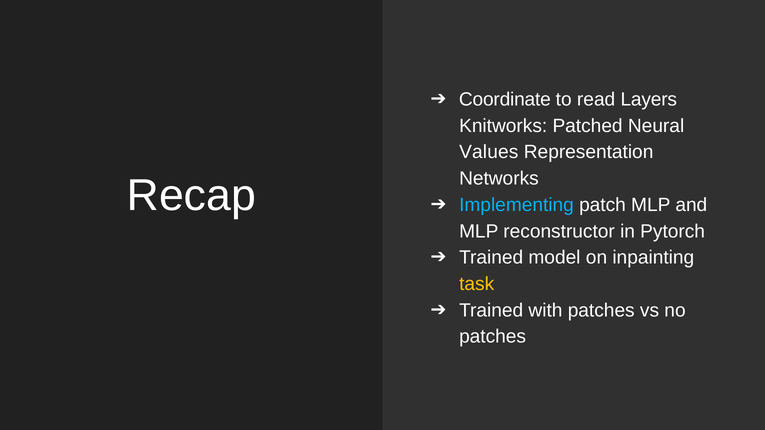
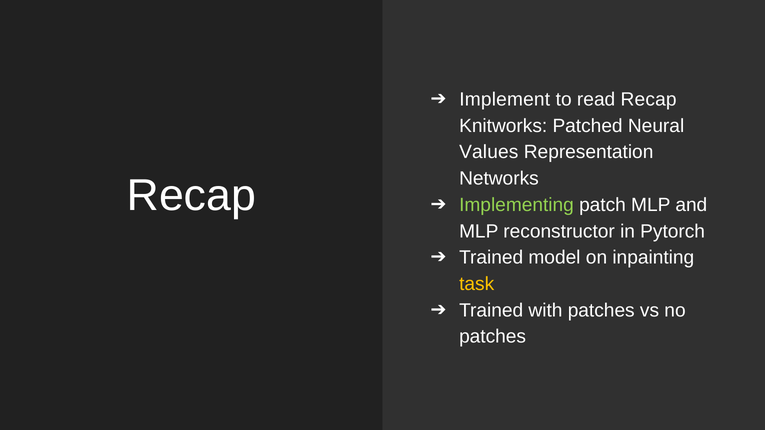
Coordinate: Coordinate -> Implement (505, 99)
read Layers: Layers -> Recap (649, 99)
Implementing colour: light blue -> light green (517, 205)
